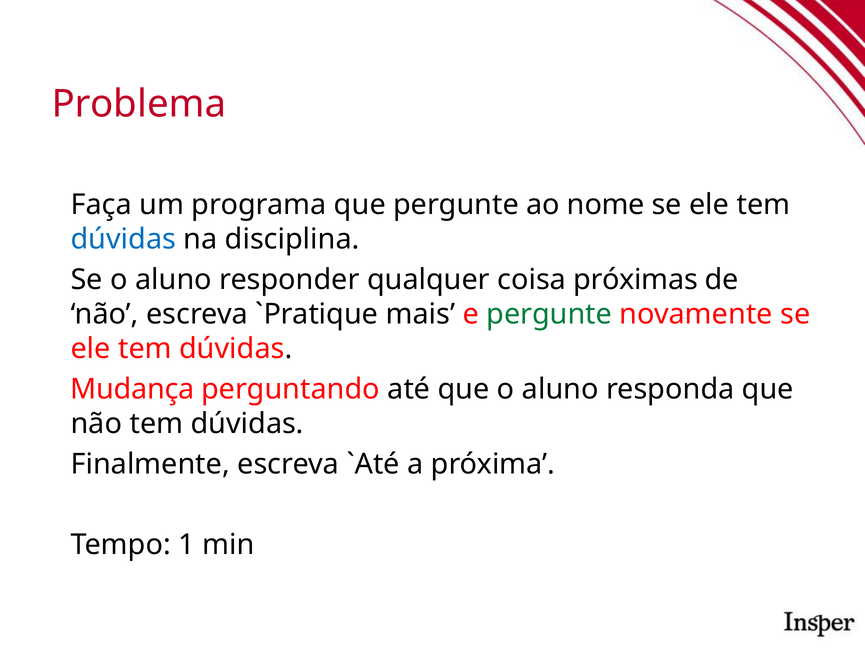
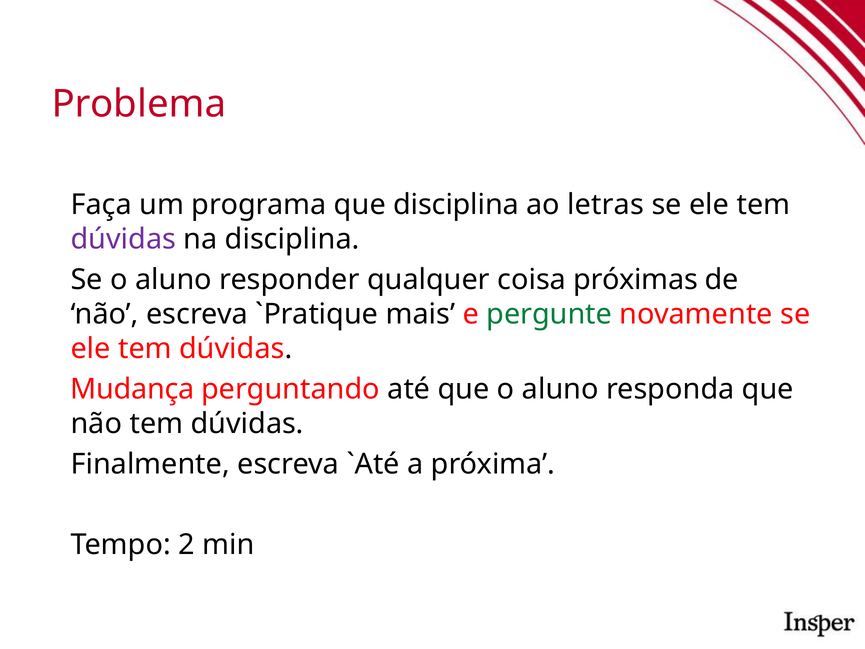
que pergunte: pergunte -> disciplina (456, 205)
nome: nome -> letras (606, 205)
dúvidas colour: blue -> purple (123, 239)
1: 1 -> 2 (186, 545)
